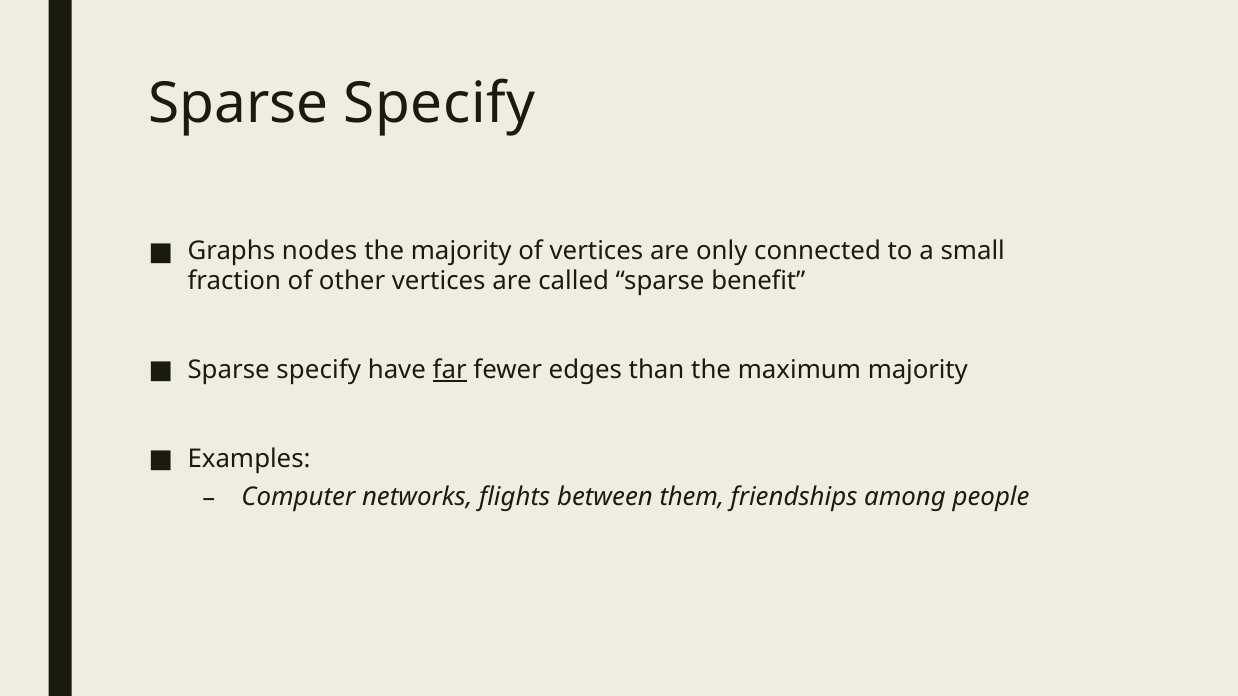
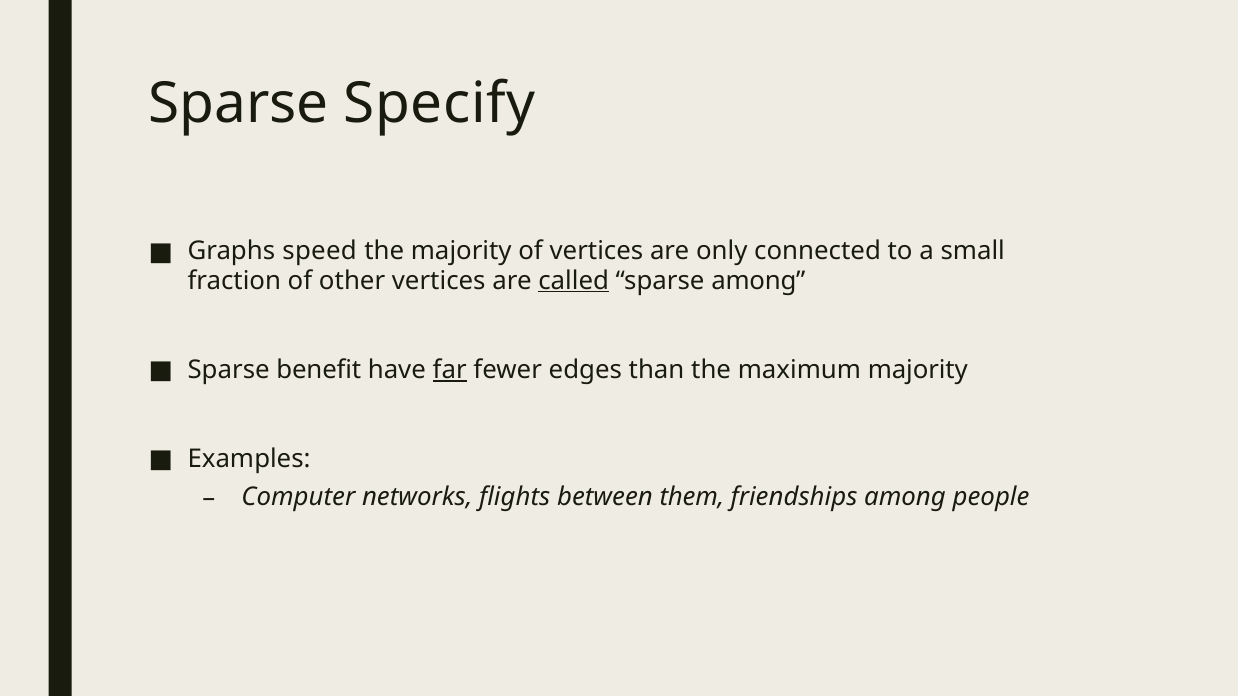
nodes: nodes -> speed (320, 252)
called underline: none -> present (574, 281)
sparse benefit: benefit -> among (758, 281)
specify: specify -> benefit (319, 370)
